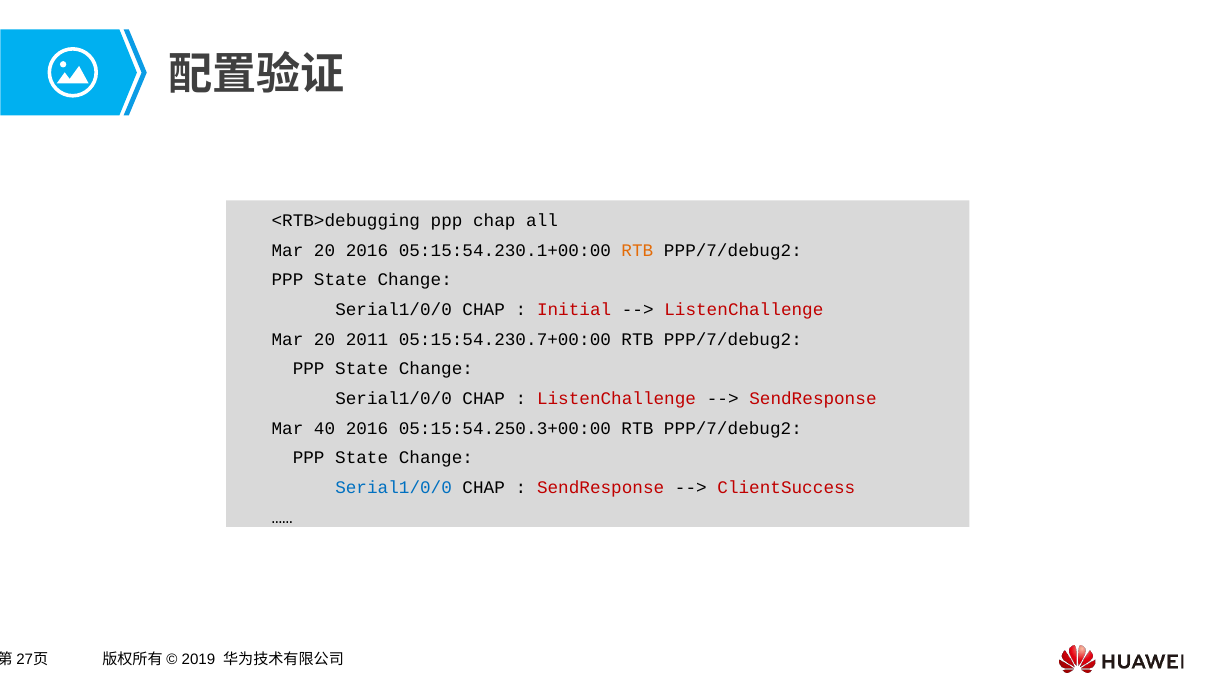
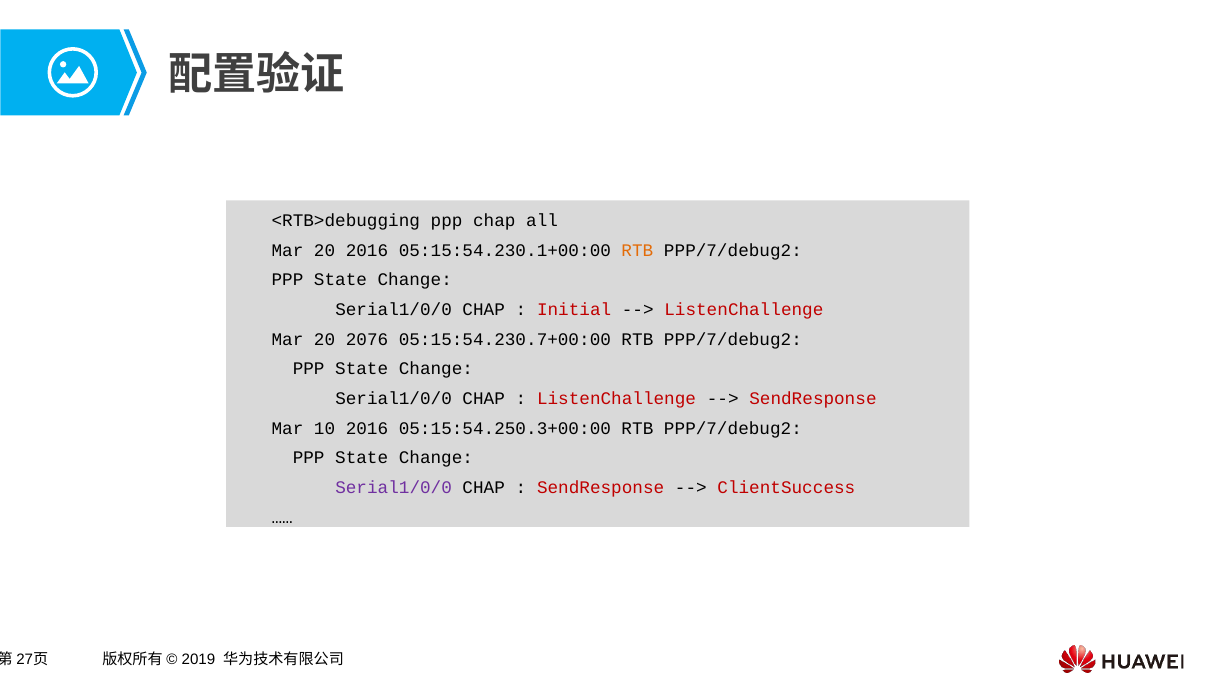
2011: 2011 -> 2076 (367, 339)
40: 40 -> 10 (325, 428)
Serial1/0/0 colour: blue -> purple (394, 488)
